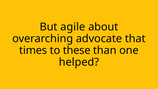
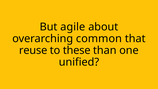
advocate: advocate -> common (99, 39)
times: times -> reuse (33, 50)
helped: helped -> unified (79, 62)
